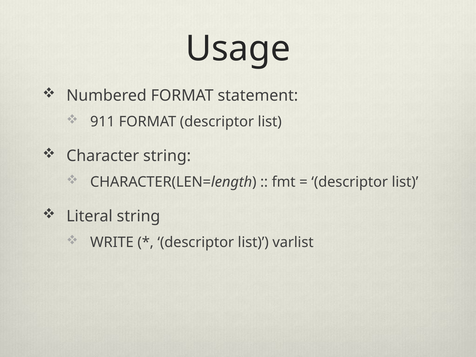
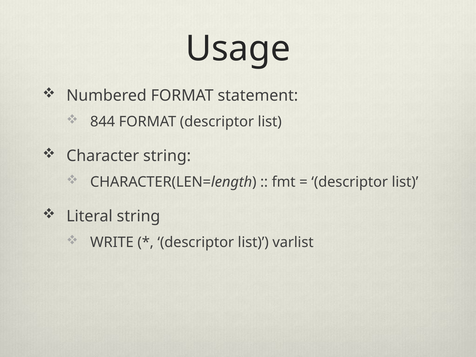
911: 911 -> 844 (103, 122)
